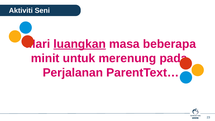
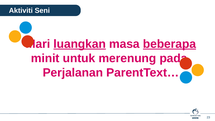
beberapa underline: none -> present (169, 44)
